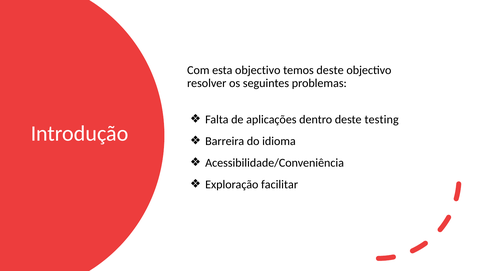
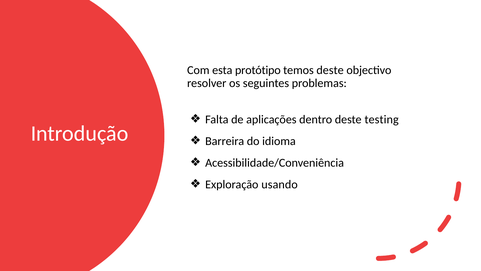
esta objectivo: objectivo -> protótipo (258, 70)
facilitar: facilitar -> usando (280, 184)
